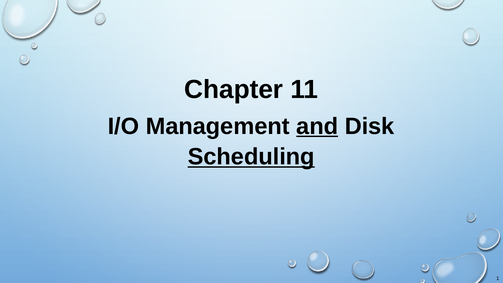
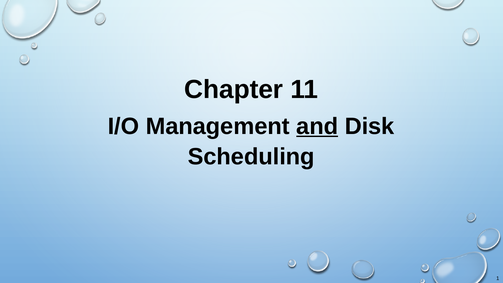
Scheduling underline: present -> none (251, 157)
